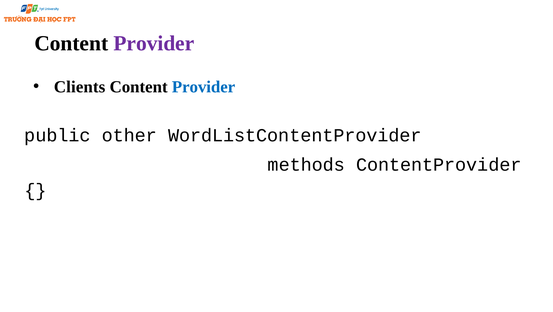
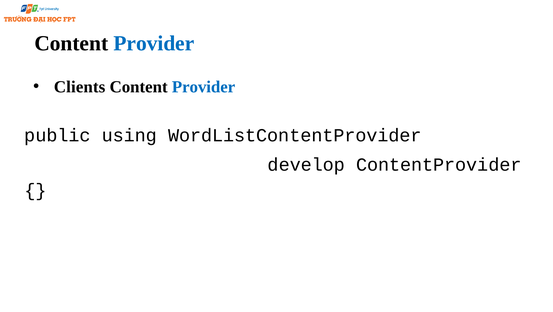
Provider colour: purple -> blue (154, 43)
other: other -> using (129, 135)
methods: methods -> develop (306, 165)
